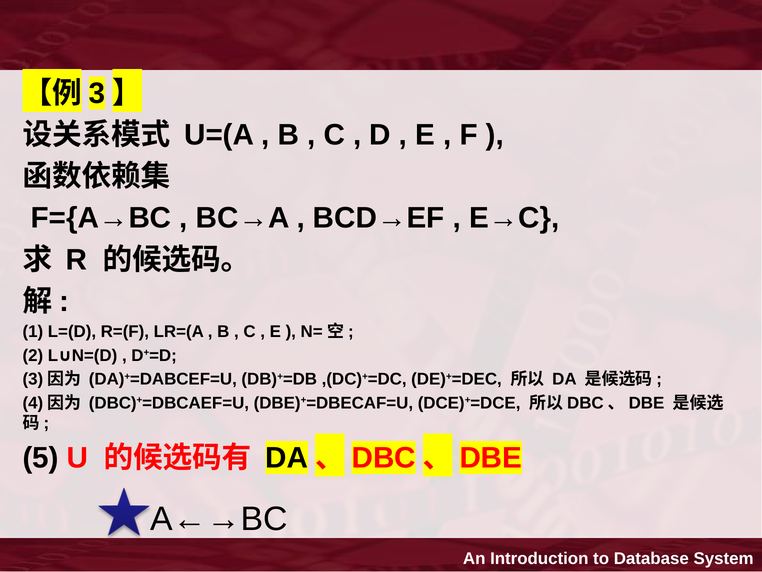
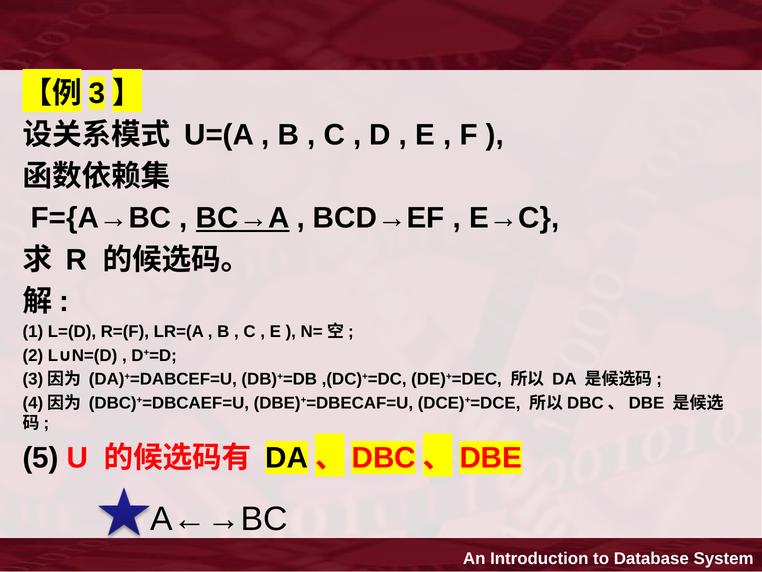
BC→A underline: none -> present (243, 218)
